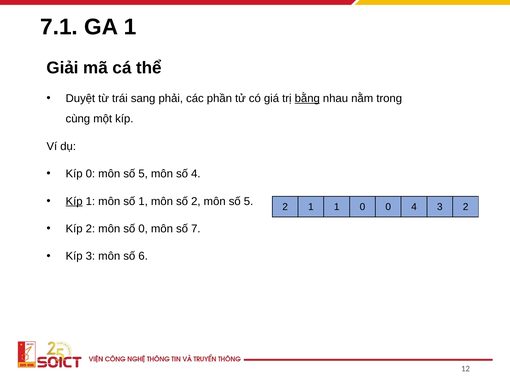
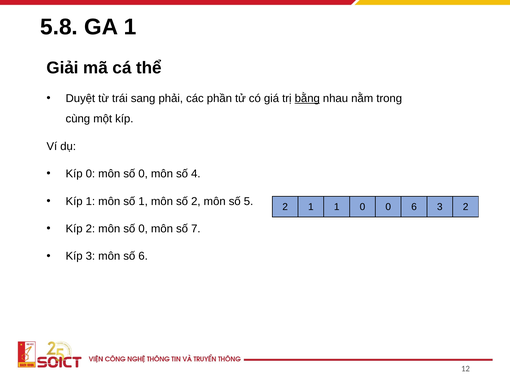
7.1: 7.1 -> 5.8 (59, 27)
0 môn số 5: 5 -> 0 (143, 174)
Kíp underline: present -> none (74, 201)
0 4: 4 -> 6 (414, 207)
